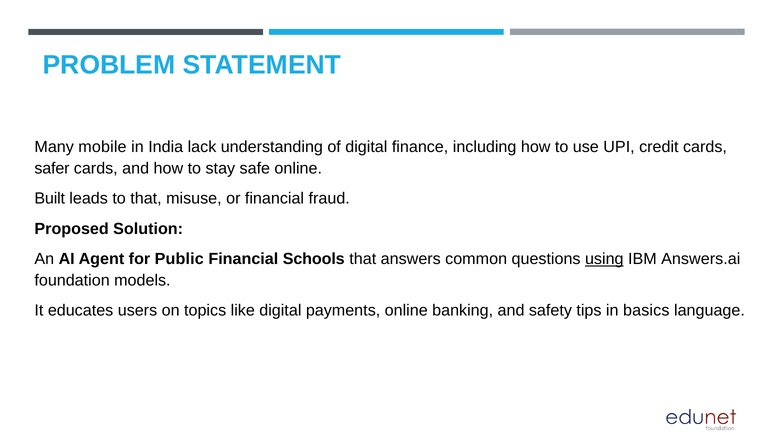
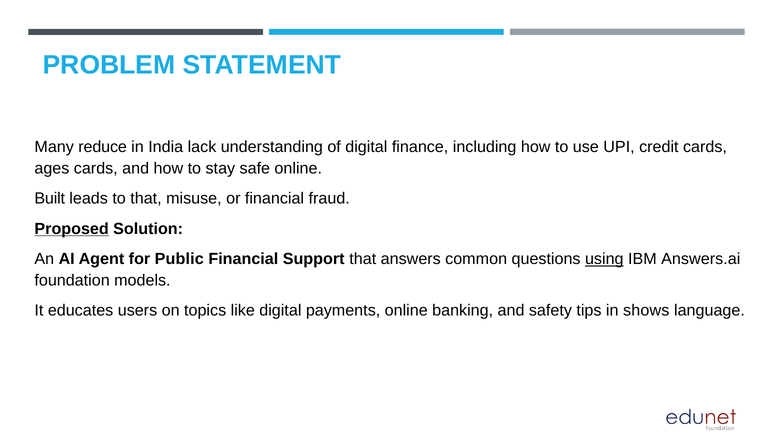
mobile: mobile -> reduce (103, 147)
safer: safer -> ages (52, 168)
Proposed underline: none -> present (72, 229)
Schools: Schools -> Support (314, 259)
basics: basics -> shows (646, 311)
